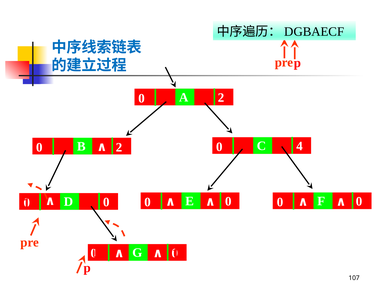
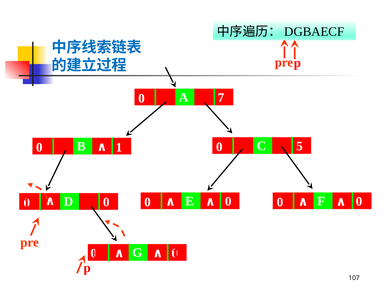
2: 2 -> 7 (221, 98)
2: 2 -> 1 (119, 148)
4: 4 -> 5 (300, 146)
